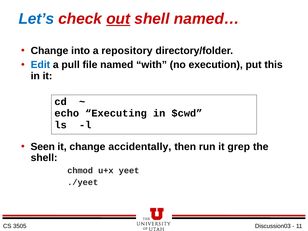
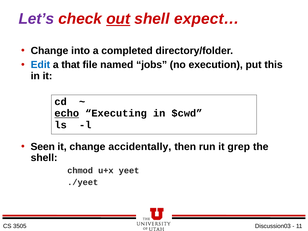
Let’s colour: blue -> purple (36, 19)
named…: named… -> expect… (207, 19)
repository: repository -> completed (127, 51)
pull: pull -> that (71, 65)
with: with -> jobs (152, 65)
echo underline: none -> present (67, 113)
